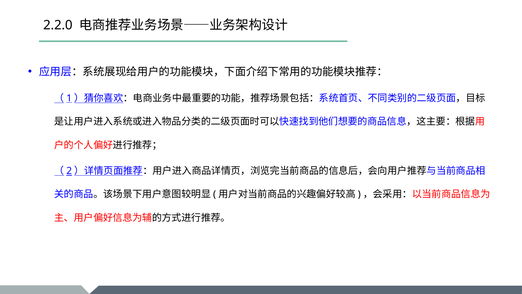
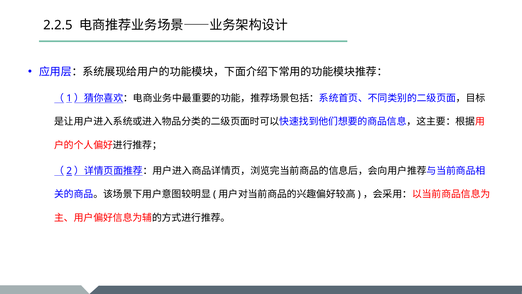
2.2.0: 2.2.0 -> 2.2.5 (58, 25)
